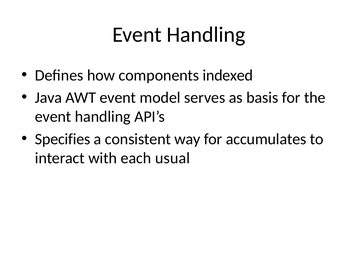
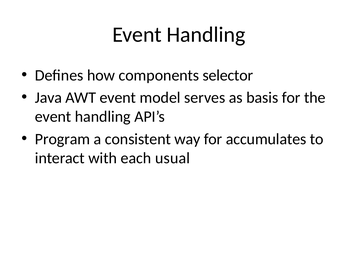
indexed: indexed -> selector (228, 75)
Specifies: Specifies -> Program (63, 139)
